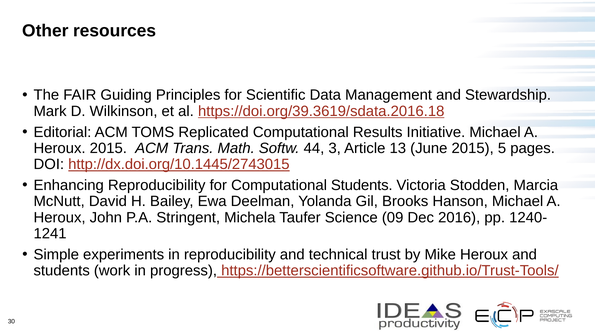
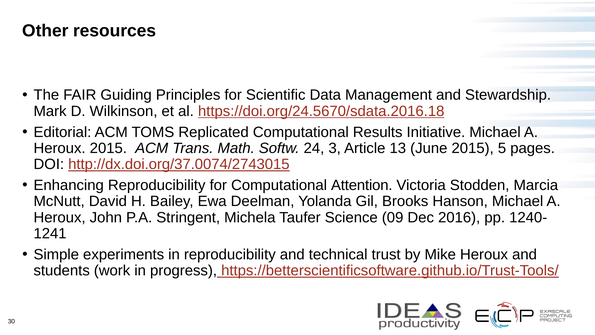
https://doi.org/39.3619/sdata.2016.18: https://doi.org/39.3619/sdata.2016.18 -> https://doi.org/24.5670/sdata.2016.18 (321, 111)
44: 44 -> 24 (314, 148)
http://dx.doi.org/10.1445/2743015: http://dx.doi.org/10.1445/2743015 -> http://dx.doi.org/37.0074/2743015 (179, 164)
Computational Students: Students -> Attention (362, 185)
